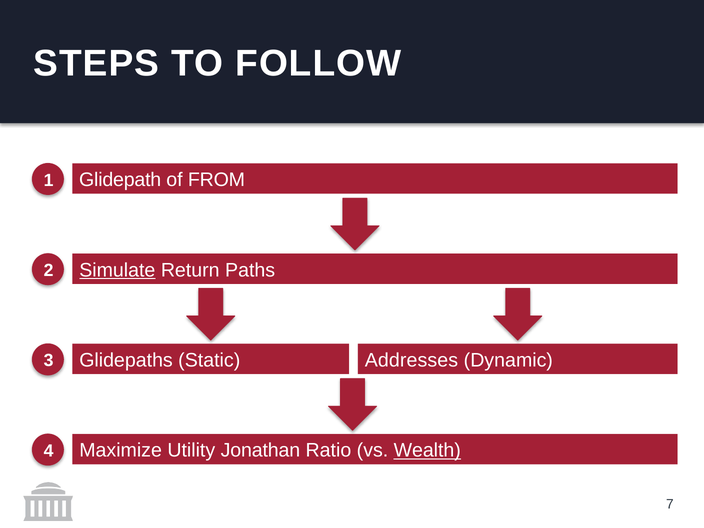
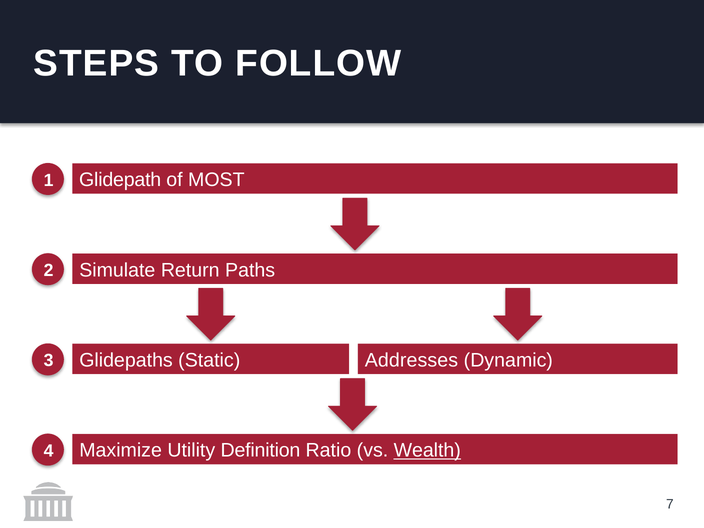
FROM: FROM -> MOST (216, 180)
Simulate underline: present -> none (117, 270)
Jonathan: Jonathan -> Definition (260, 451)
